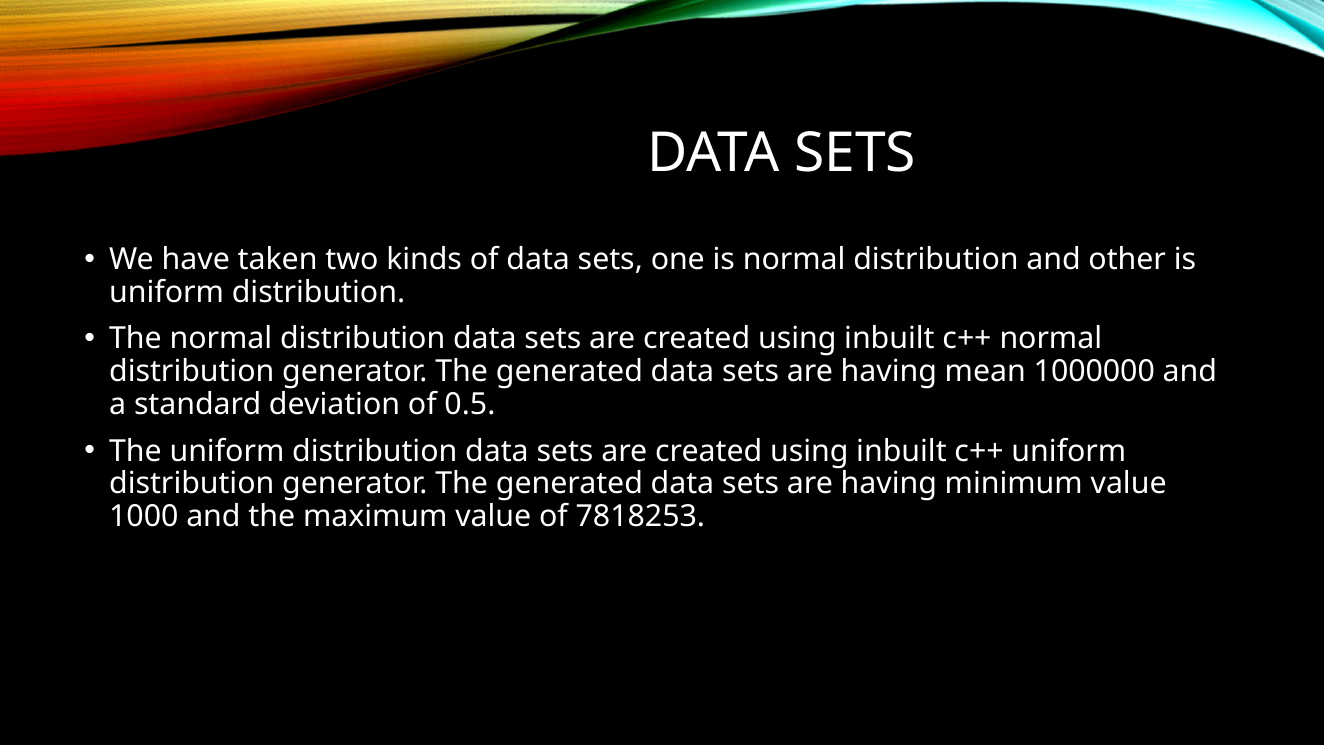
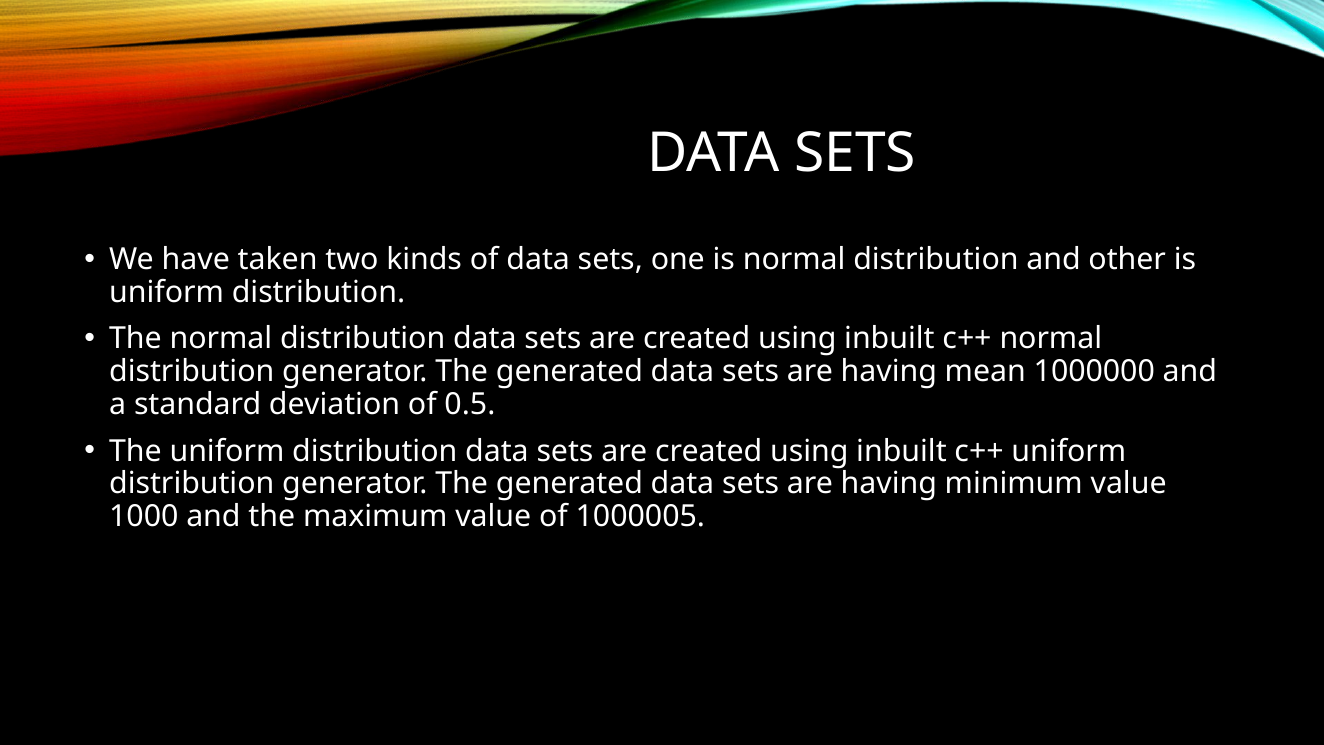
7818253: 7818253 -> 1000005 (640, 516)
